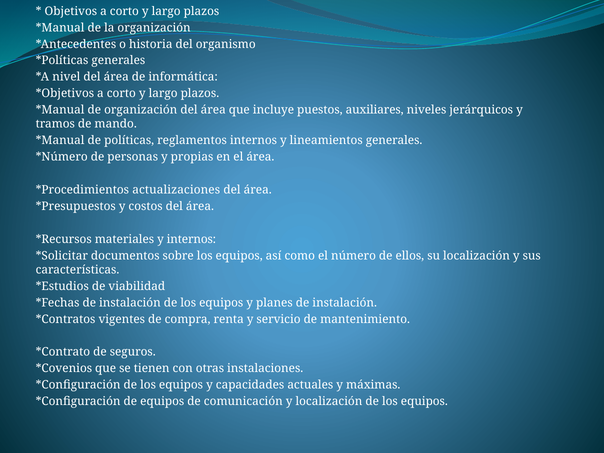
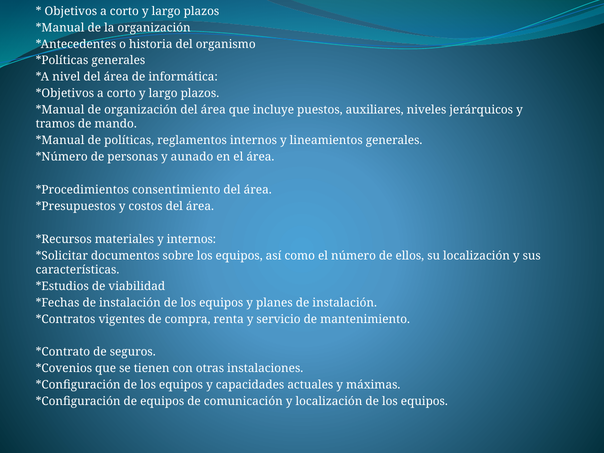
propias: propias -> aunado (192, 157)
actualizaciones: actualizaciones -> consentimiento (176, 190)
